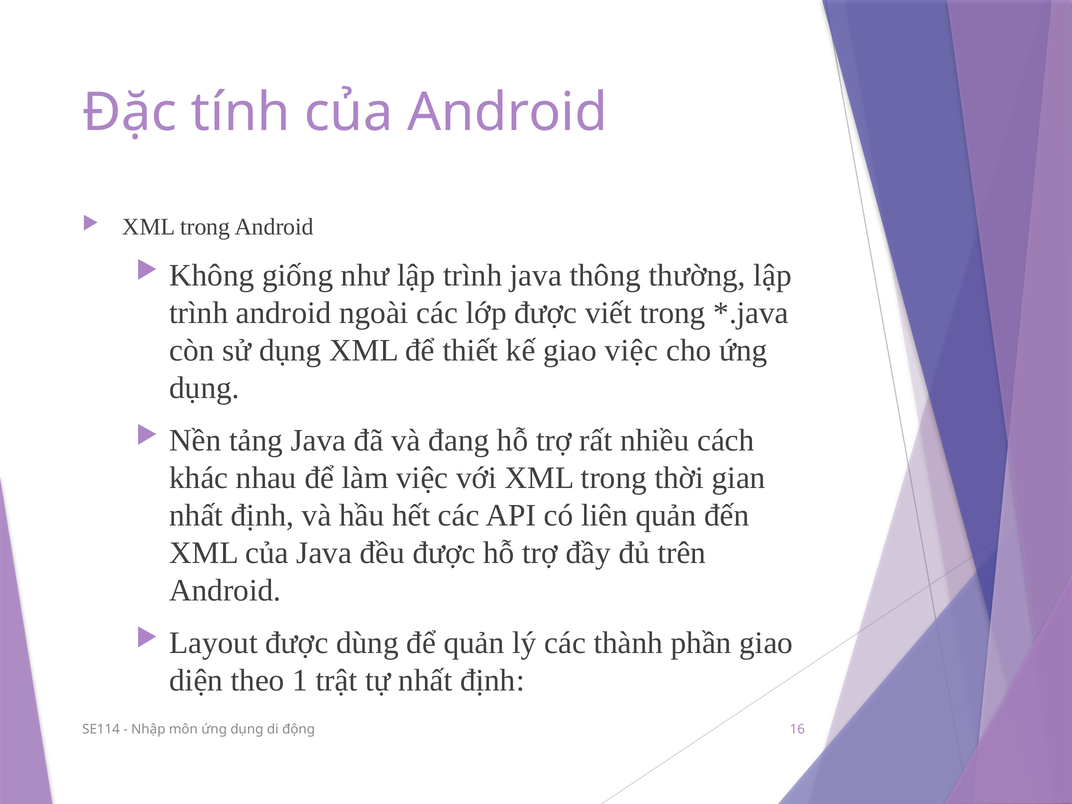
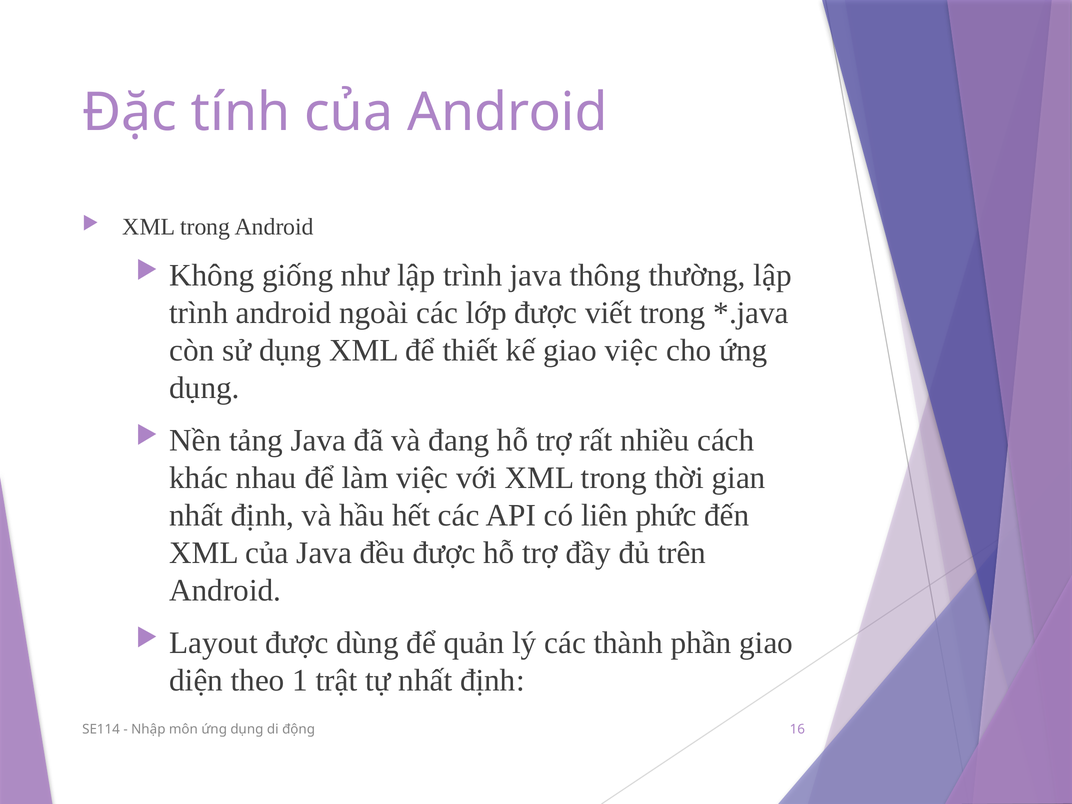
liên quản: quản -> phức (666, 515)
